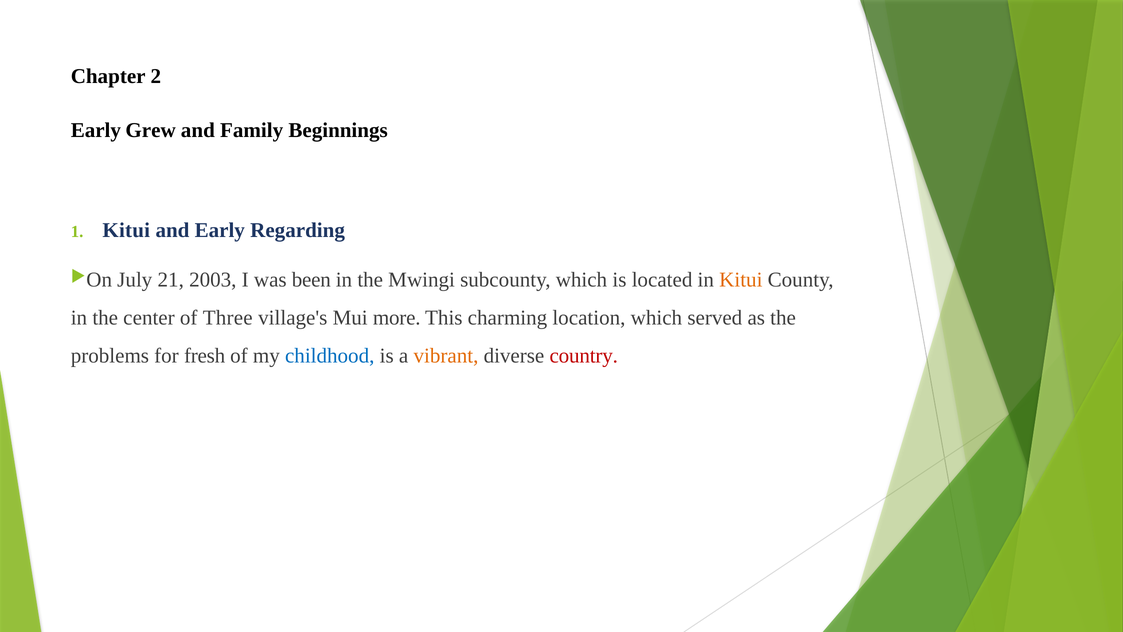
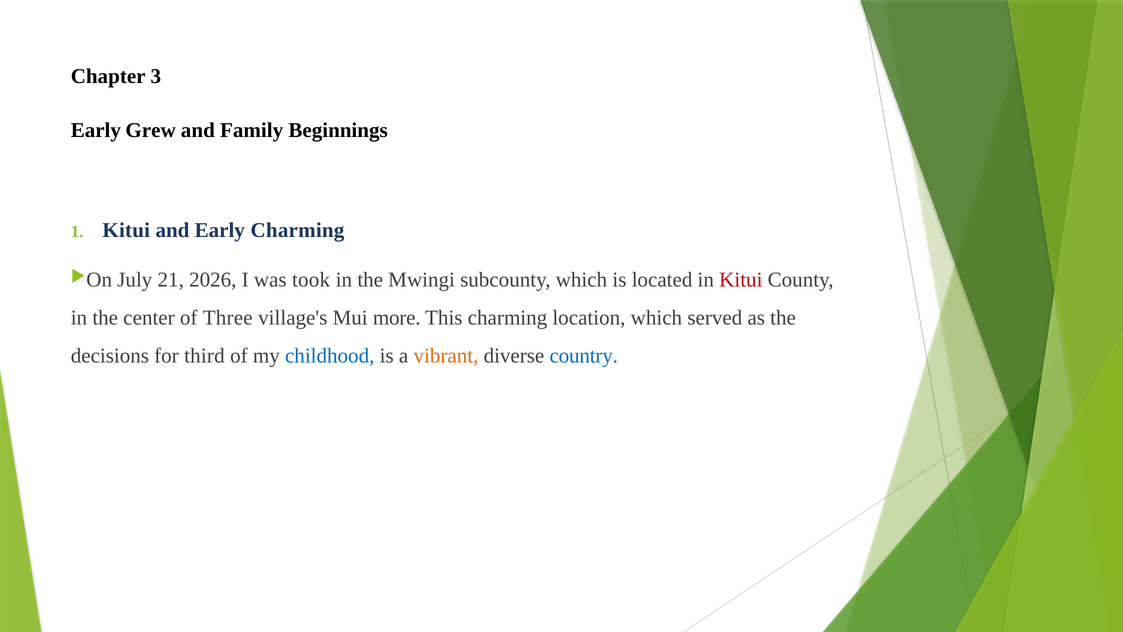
2: 2 -> 3 (156, 76)
Early Regarding: Regarding -> Charming (297, 230)
2003: 2003 -> 2026 (213, 280)
been: been -> took (311, 280)
Kitui colour: orange -> red (741, 280)
problems: problems -> decisions (110, 355)
fresh: fresh -> third (204, 355)
country colour: red -> blue (584, 355)
